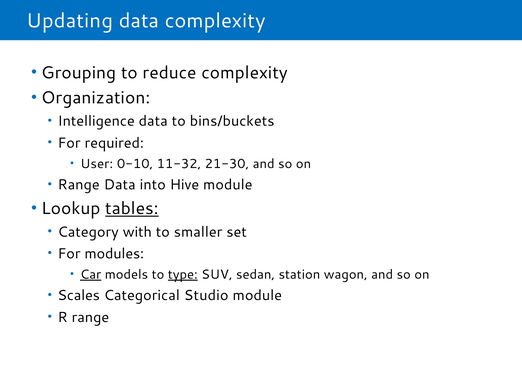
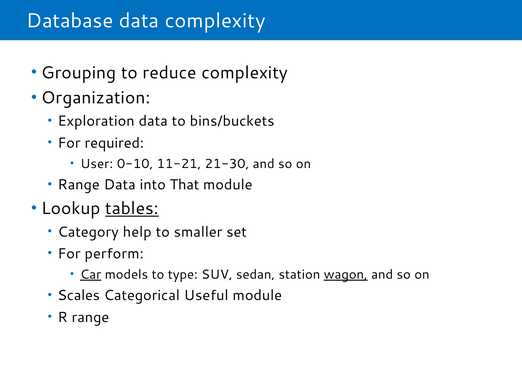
Updating: Updating -> Database (70, 21)
Intelligence: Intelligence -> Exploration (96, 121)
11-32: 11-32 -> 11-21 (179, 164)
Hive: Hive -> That (184, 185)
with: with -> help (137, 232)
modules: modules -> perform (114, 253)
type underline: present -> none (183, 274)
wagon underline: none -> present (346, 274)
Studio: Studio -> Useful (206, 295)
